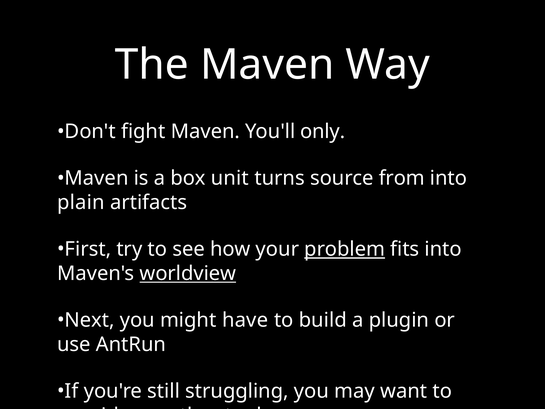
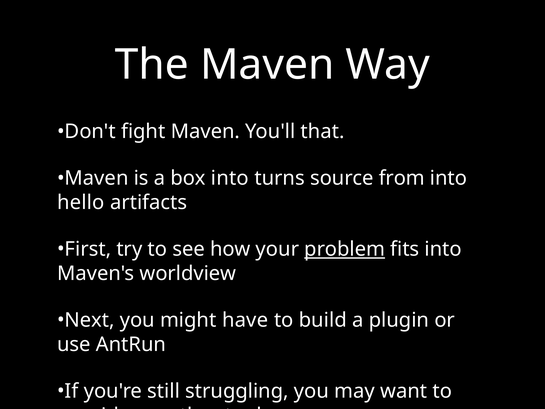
only: only -> that (323, 132)
box unit: unit -> into (230, 178)
plain: plain -> hello (81, 202)
worldview underline: present -> none (188, 273)
